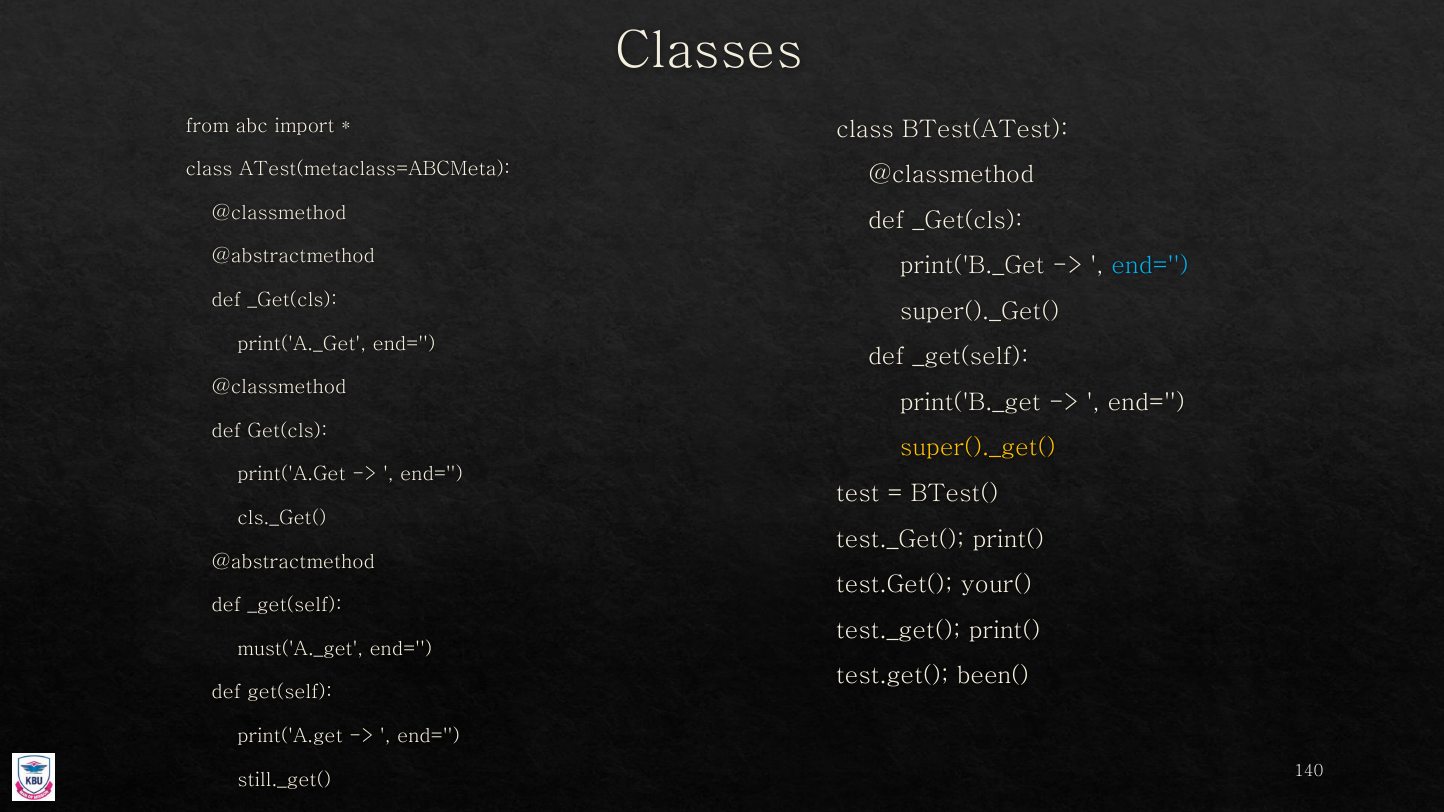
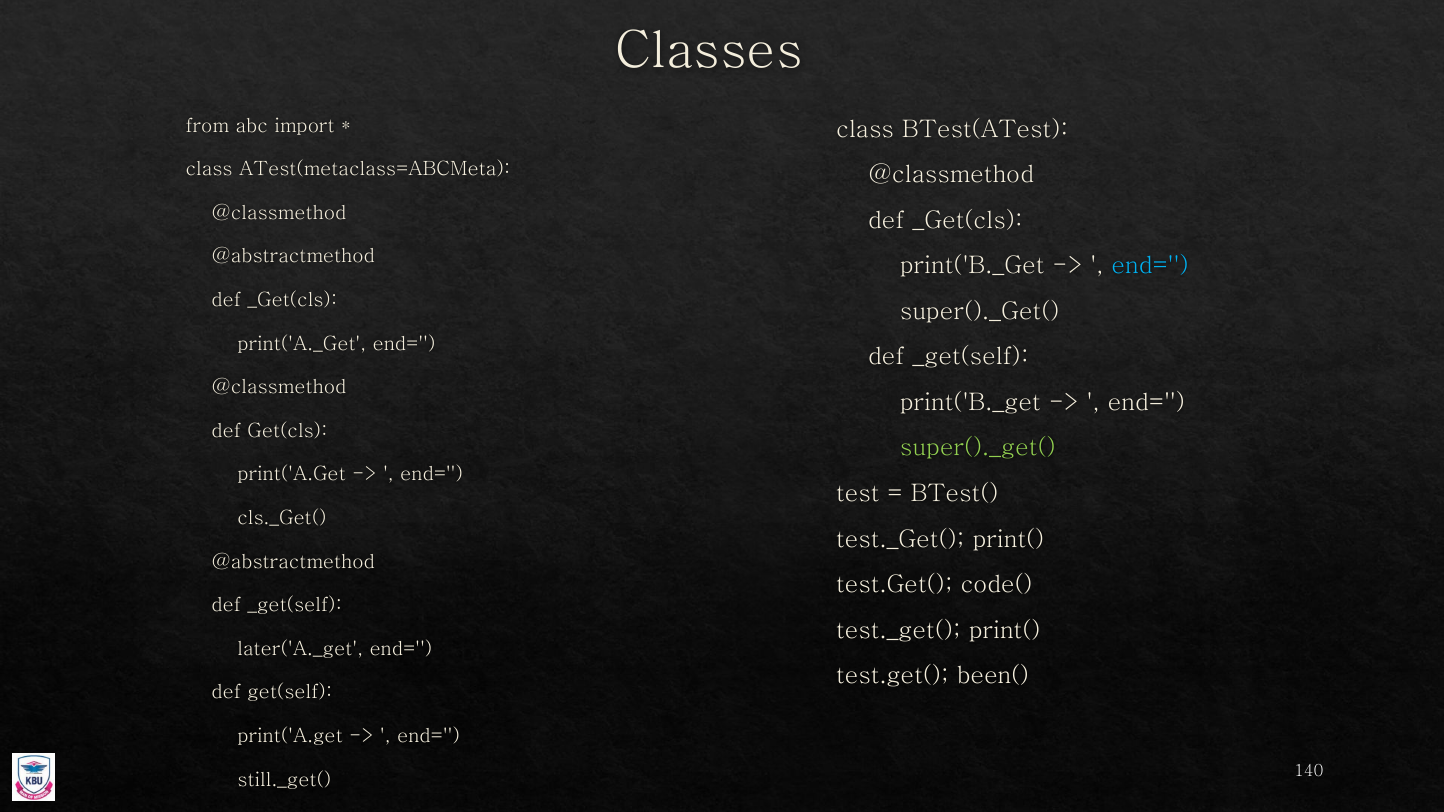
super()._get( colour: yellow -> light green (978, 448)
your(: your( -> code( (997, 585)
must('A._get: must('A._get -> later('A._get (300, 649)
